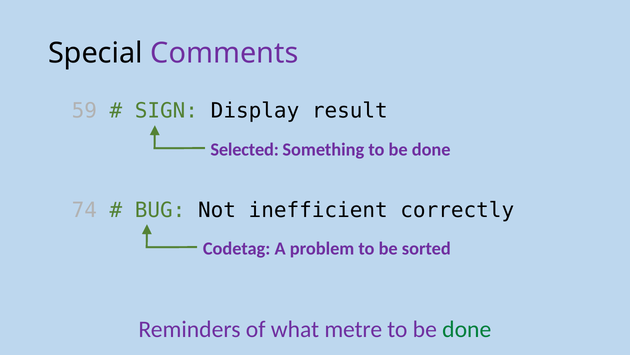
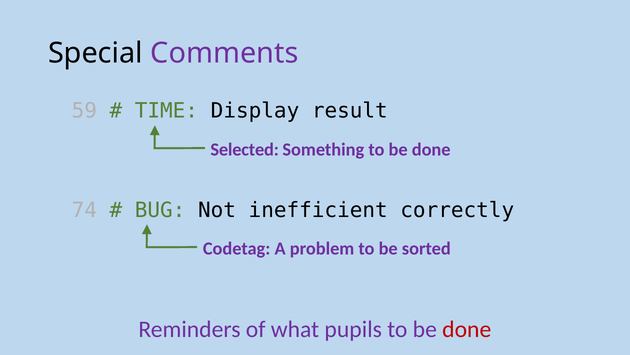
SIGN: SIGN -> TIME (166, 111)
metre: metre -> pupils (353, 329)
done colour: green -> red (467, 329)
